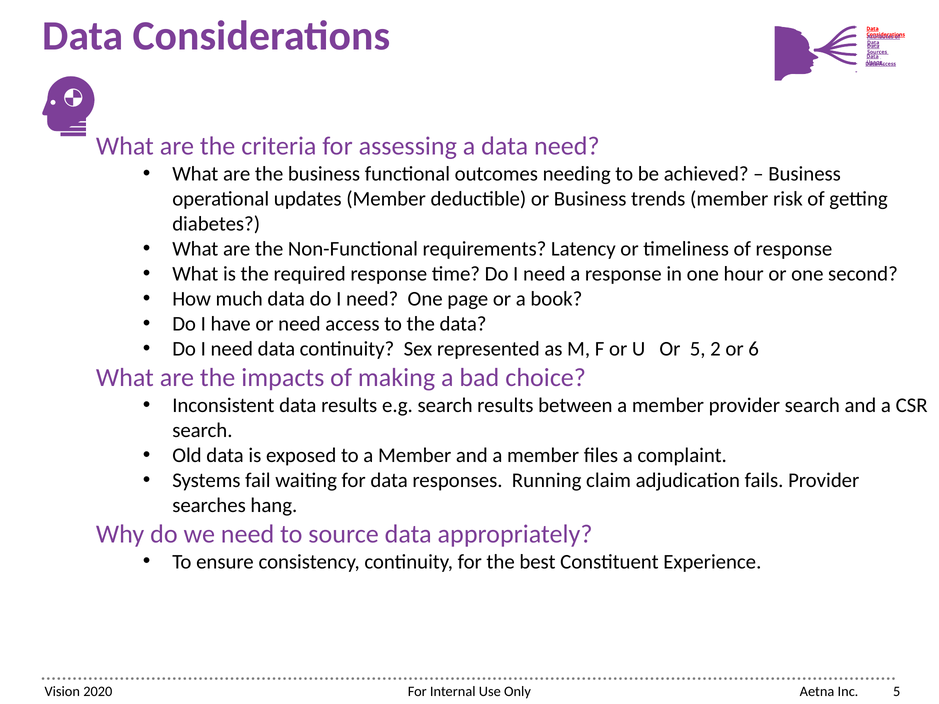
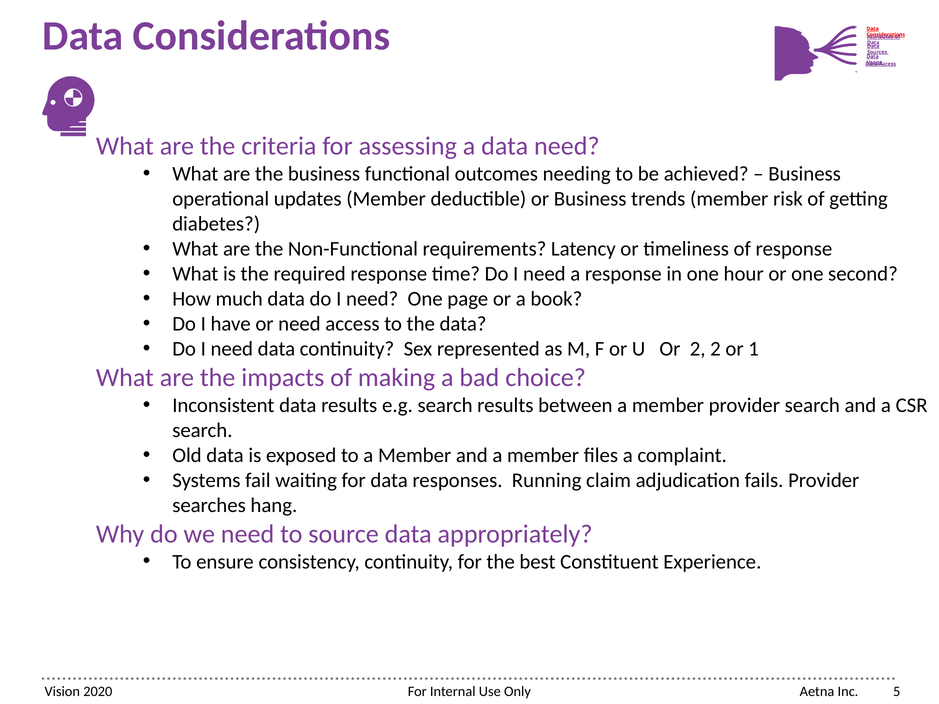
Or 5: 5 -> 2 (698, 349)
6: 6 -> 1 (754, 349)
